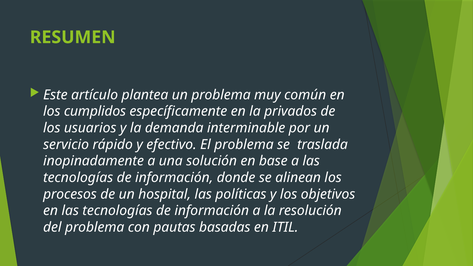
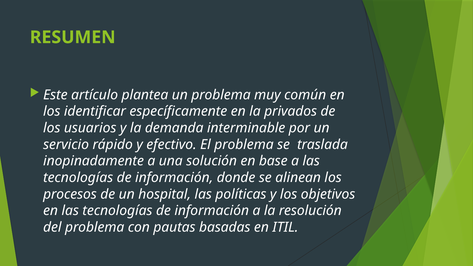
cumplidos: cumplidos -> identificar (95, 111)
